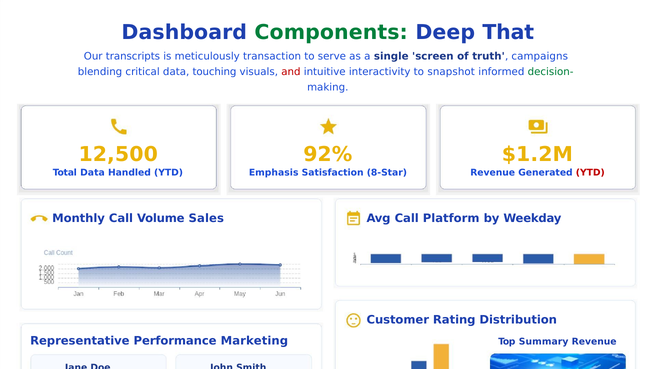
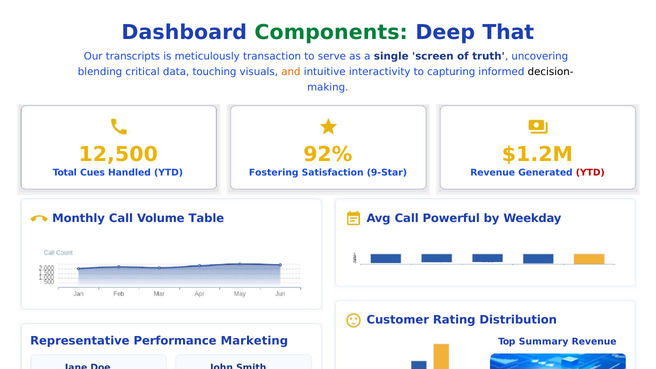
campaigns: campaigns -> uncovering (540, 56)
and colour: red -> orange (291, 72)
snapshot: snapshot -> capturing (451, 72)
decision- colour: green -> black (551, 72)
Total Data: Data -> Cues (93, 173)
Emphasis: Emphasis -> Fostering (274, 173)
8-Star: 8-Star -> 9-Star (387, 173)
Sales: Sales -> Table (206, 218)
Platform: Platform -> Powerful (451, 218)
